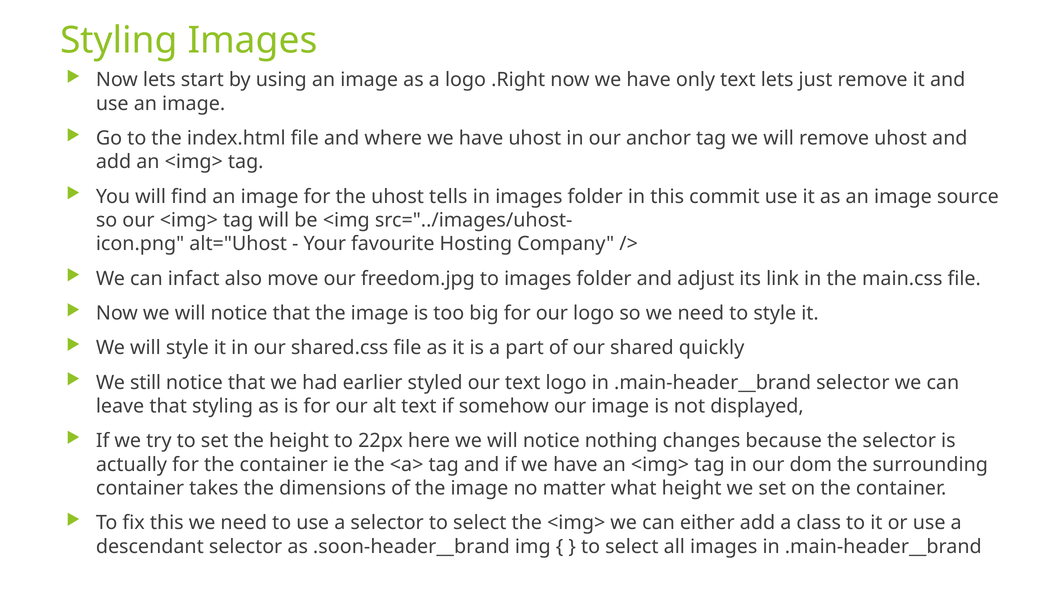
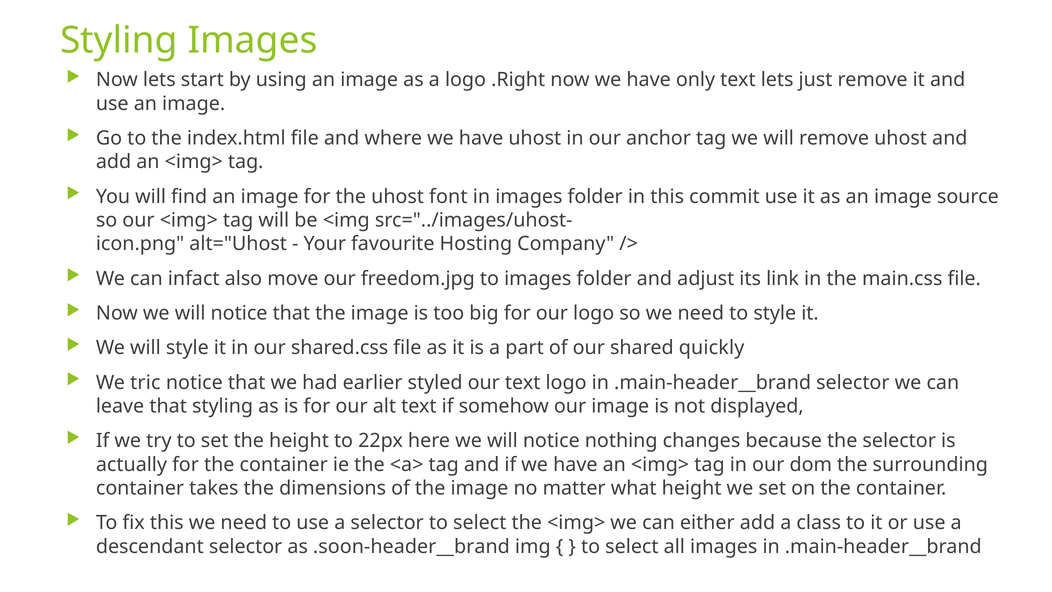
tells: tells -> font (448, 197)
still: still -> tric (145, 382)
